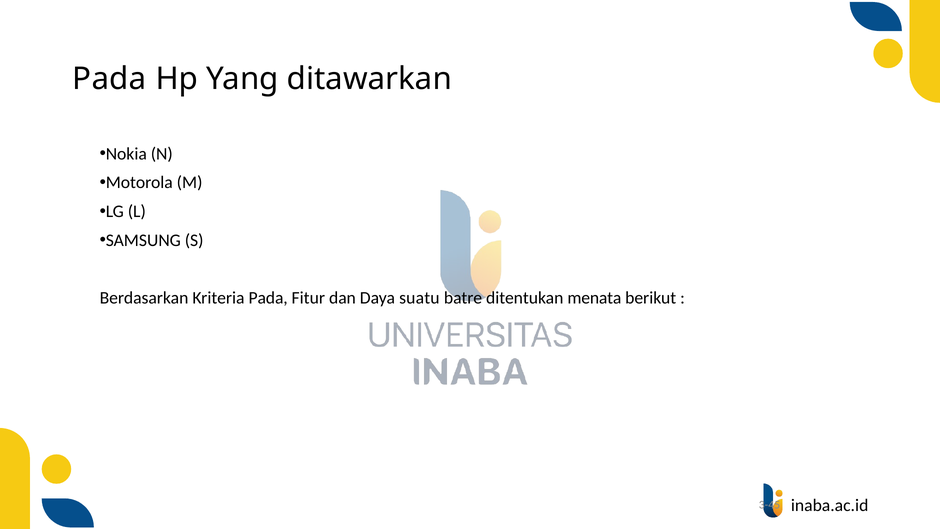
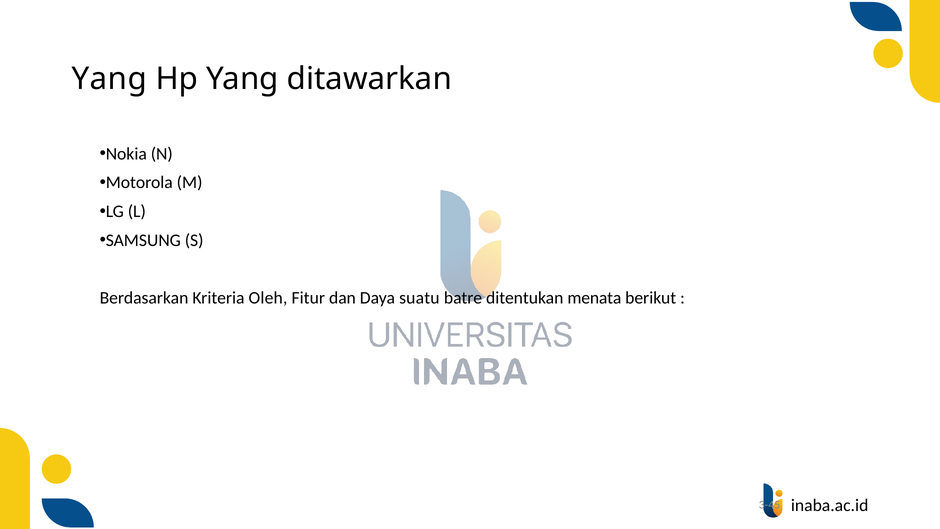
Pada: Pada -> Yang (109, 79)
Kriteria Pada: Pada -> Oleh (268, 298)
